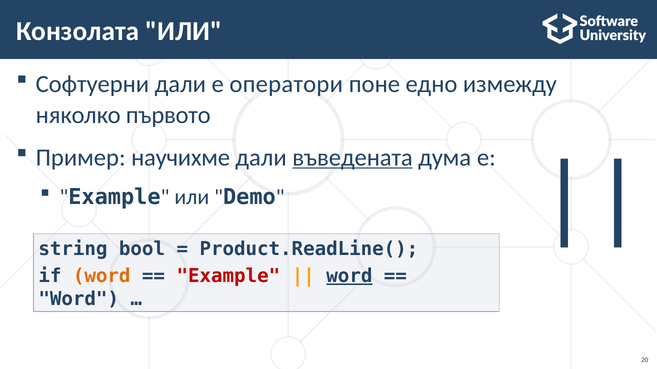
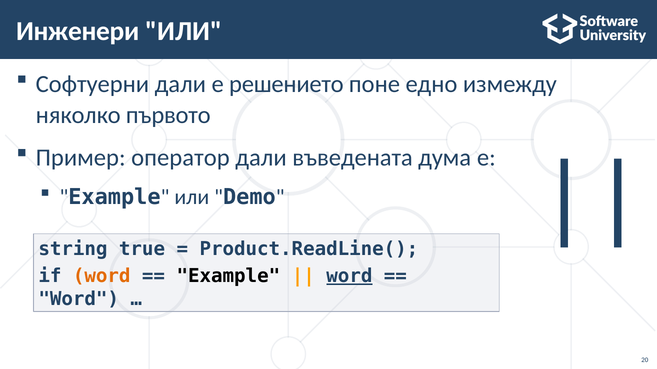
Конзолата: Конзолата -> Инженери (78, 31)
оператори: оператори -> решението (286, 84)
научихме: научихме -> оператор (180, 158)
въведената underline: present -> none (353, 158)
bool: bool -> true (142, 249)
Example colour: red -> black (228, 276)
